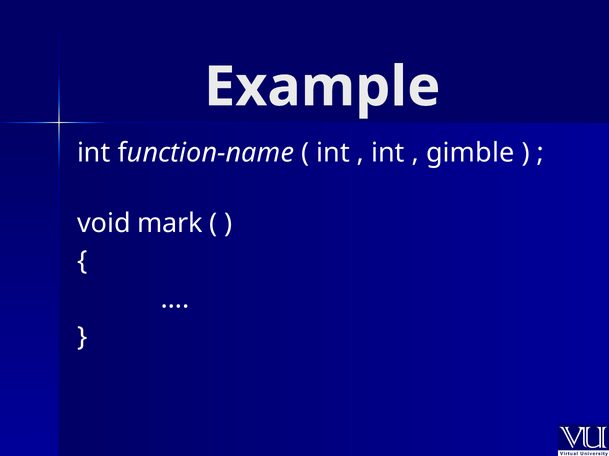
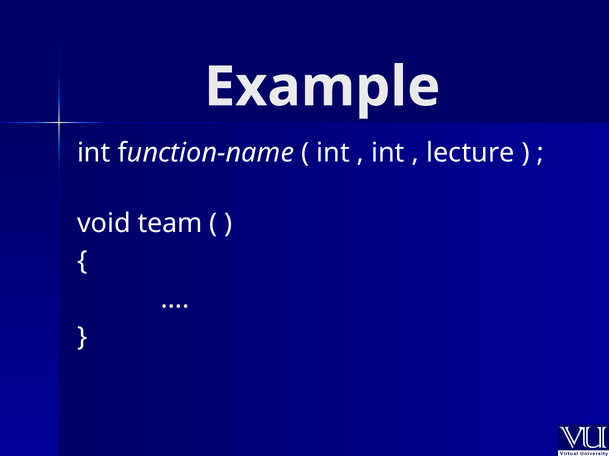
gimble: gimble -> lecture (470, 153)
mark: mark -> team (170, 223)
